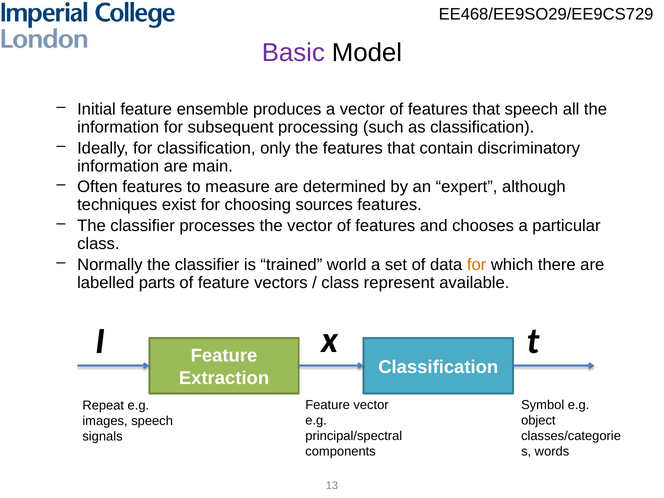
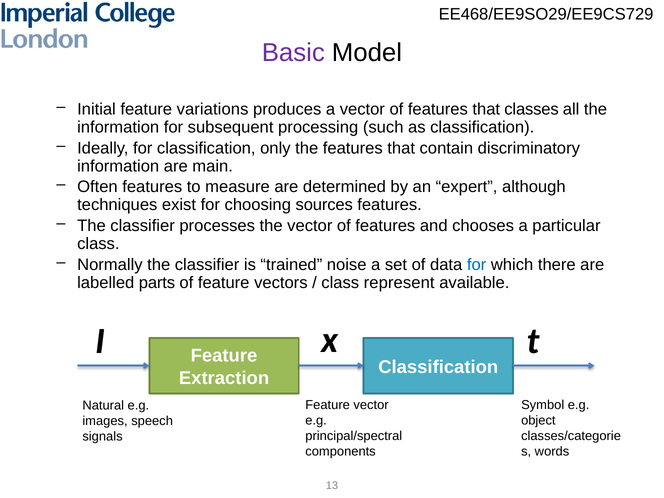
ensemble: ensemble -> variations (213, 109)
that speech: speech -> classes (532, 109)
world: world -> noise (347, 265)
for colour: orange -> blue (477, 265)
Repeat: Repeat -> Natural (103, 405)
